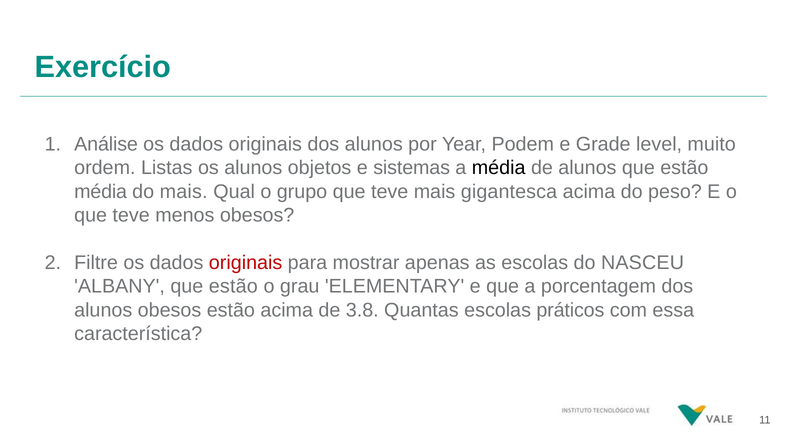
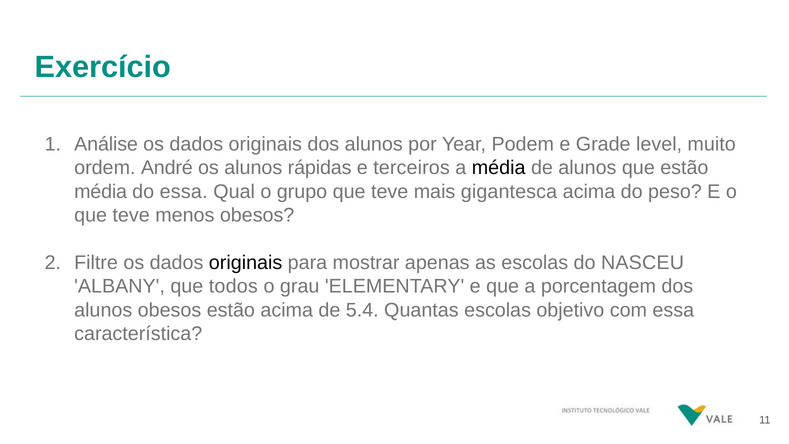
Listas: Listas -> André (167, 168)
objetos: objetos -> rápidas (320, 168)
sistemas: sistemas -> terceiros (412, 168)
do mais: mais -> essa (184, 192)
originais colour: red -> black (246, 263)
ALBANY que estão: estão -> todos (233, 286)
3.8: 3.8 -> 5.4 (362, 310)
práticos: práticos -> objetivo (570, 310)
